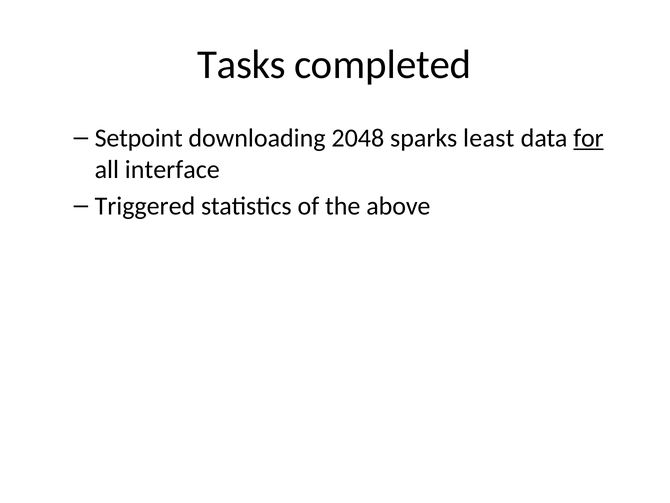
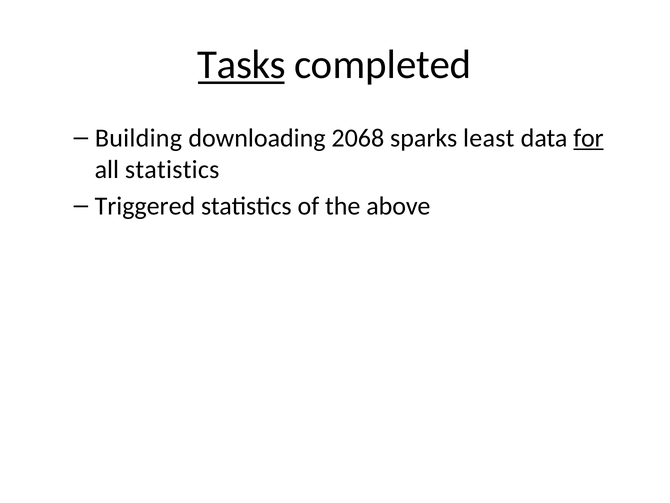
Tasks underline: none -> present (242, 65)
Setpoint: Setpoint -> Building (138, 138)
2048: 2048 -> 2068 (358, 138)
all interface: interface -> statistics (172, 169)
